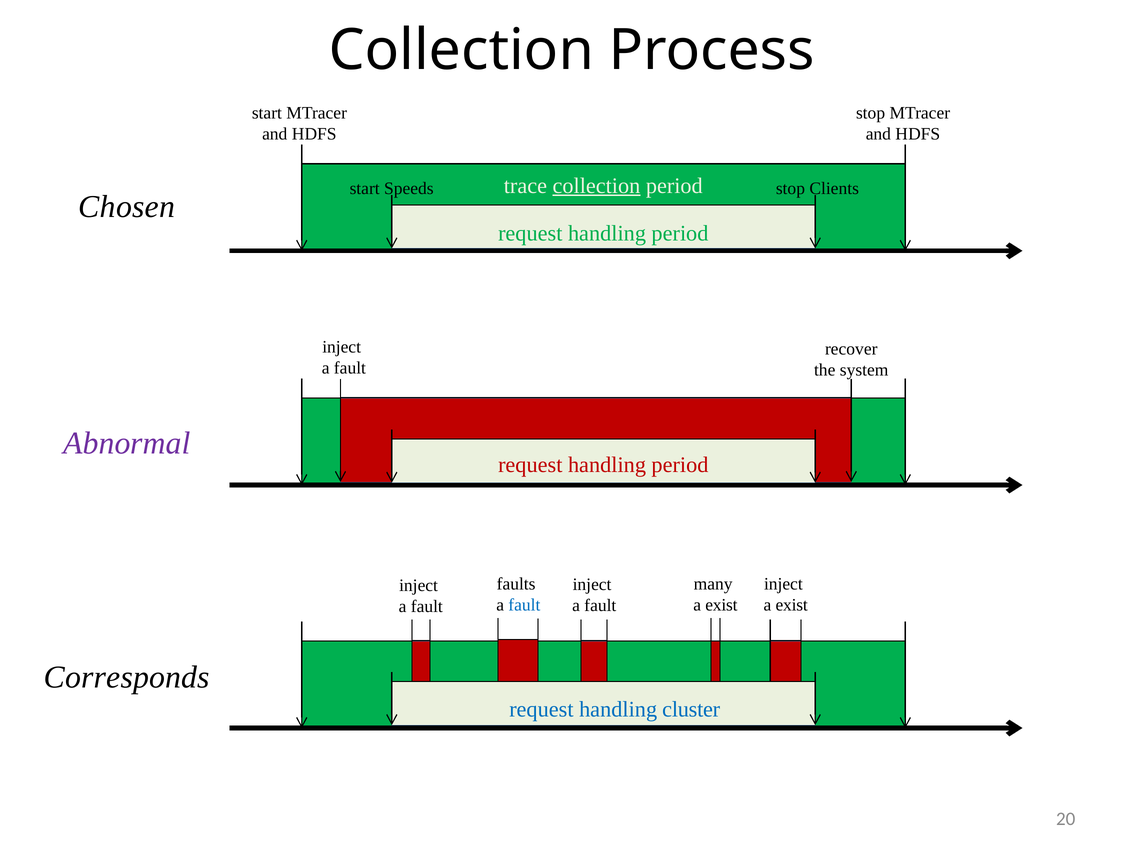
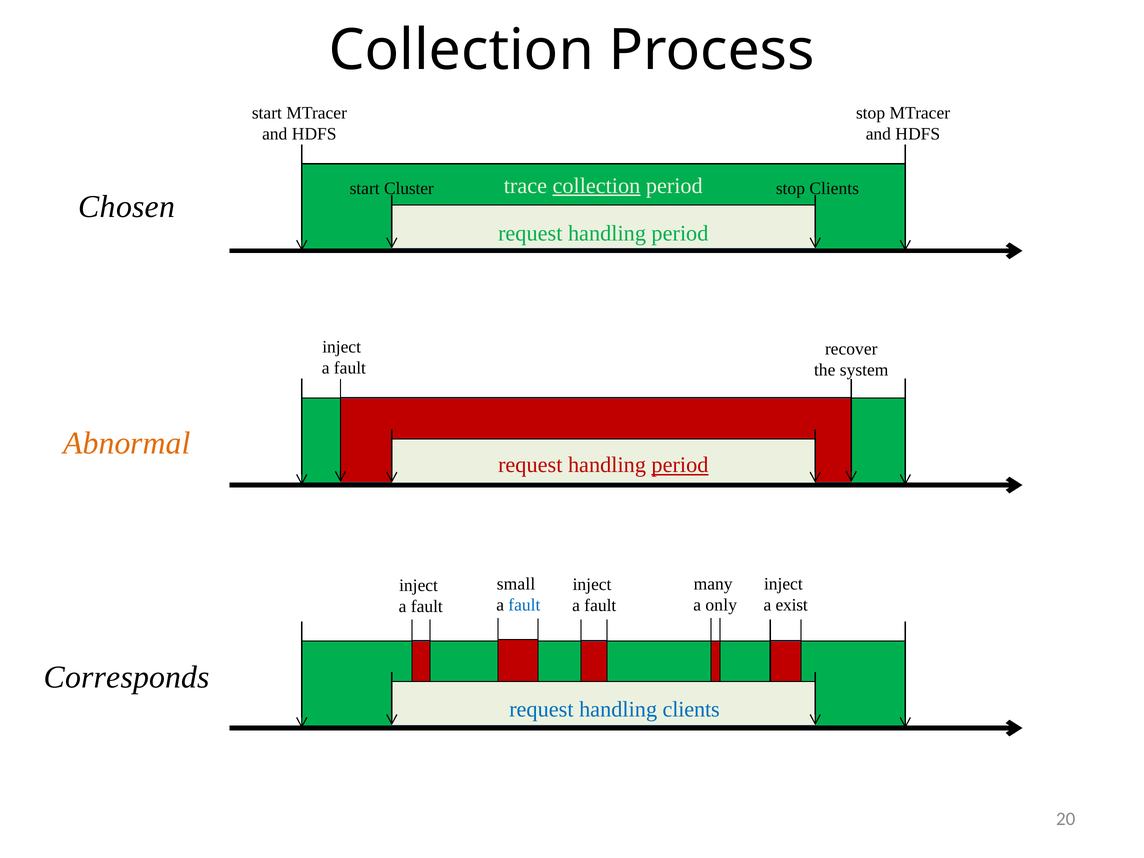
Speeds: Speeds -> Cluster (409, 188)
Abnormal colour: purple -> orange (127, 443)
period underline: none -> present (680, 465)
faults: faults -> small (516, 584)
exist: exist -> only (721, 605)
handling cluster: cluster -> clients (691, 709)
